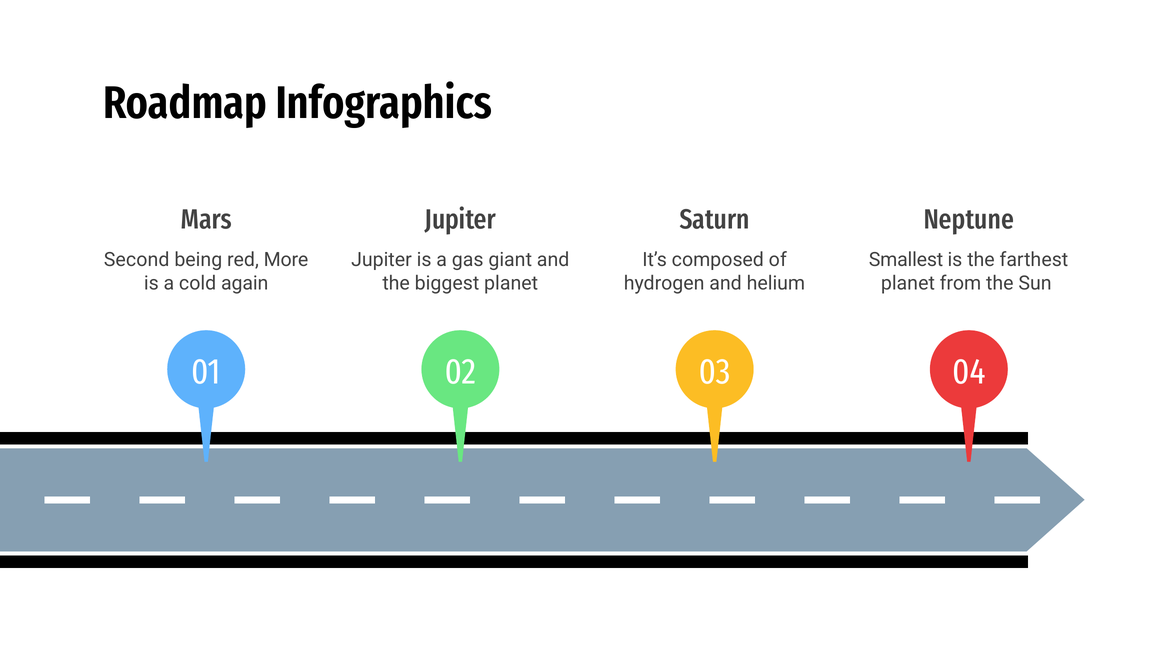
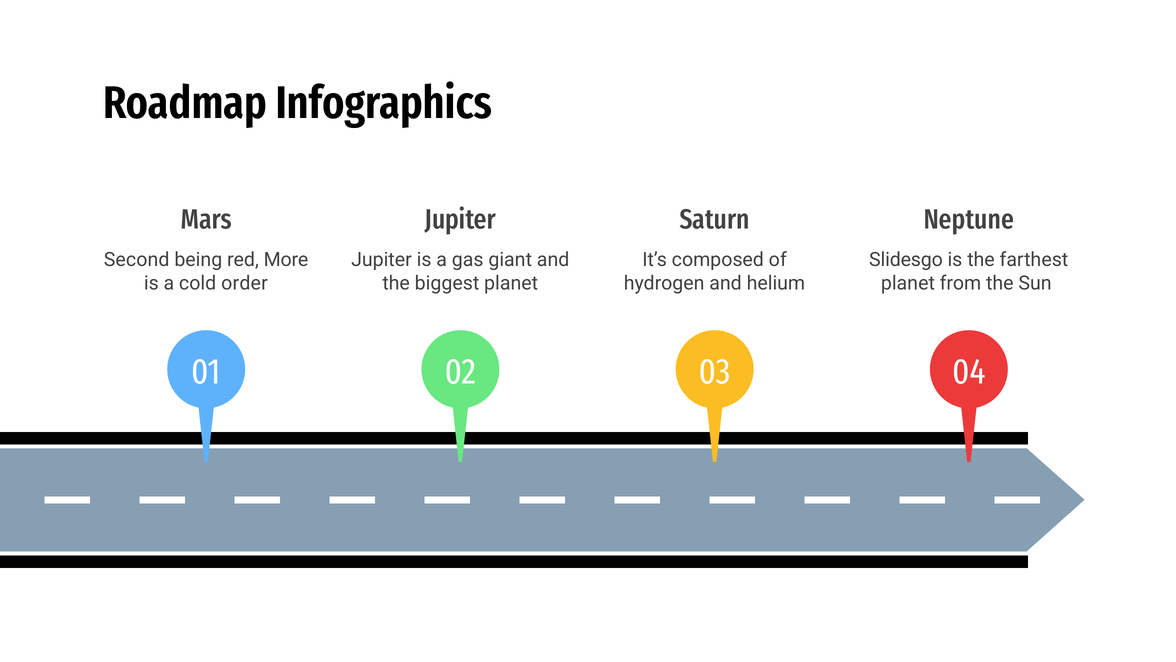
Smallest: Smallest -> Slidesgo (906, 259)
again: again -> order (245, 283)
